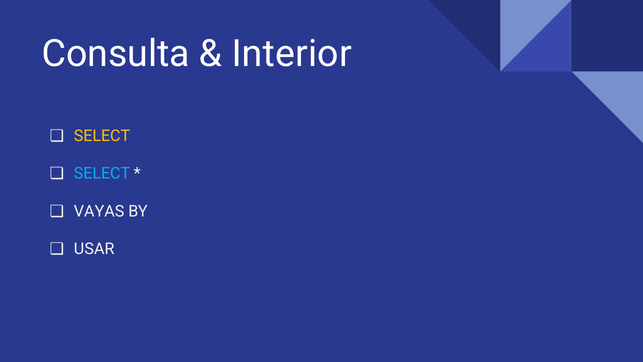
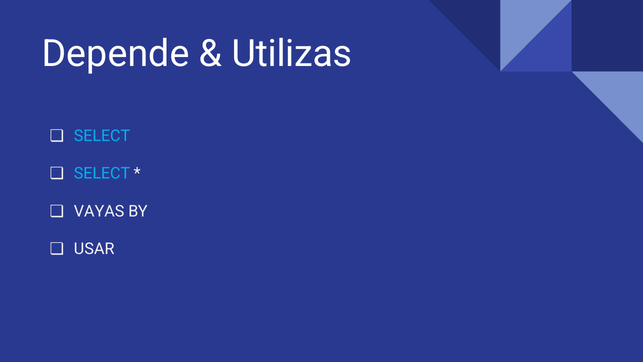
Consulta: Consulta -> Depende (116, 54)
Interior: Interior -> Utilizas (292, 54)
SELECT colour: yellow -> light blue (102, 136)
